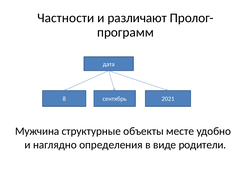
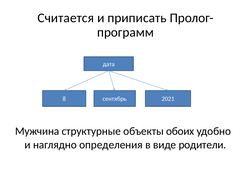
Частности: Частности -> Считается (66, 18)
различают: различают -> приписать (137, 18)
месте: месте -> обоих (180, 131)
